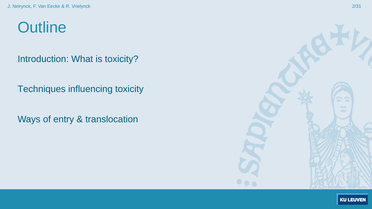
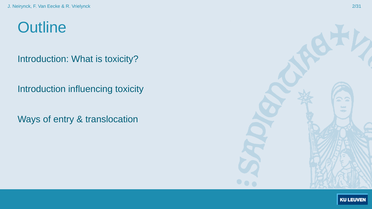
Techniques: Techniques -> Introduction (42, 89)
